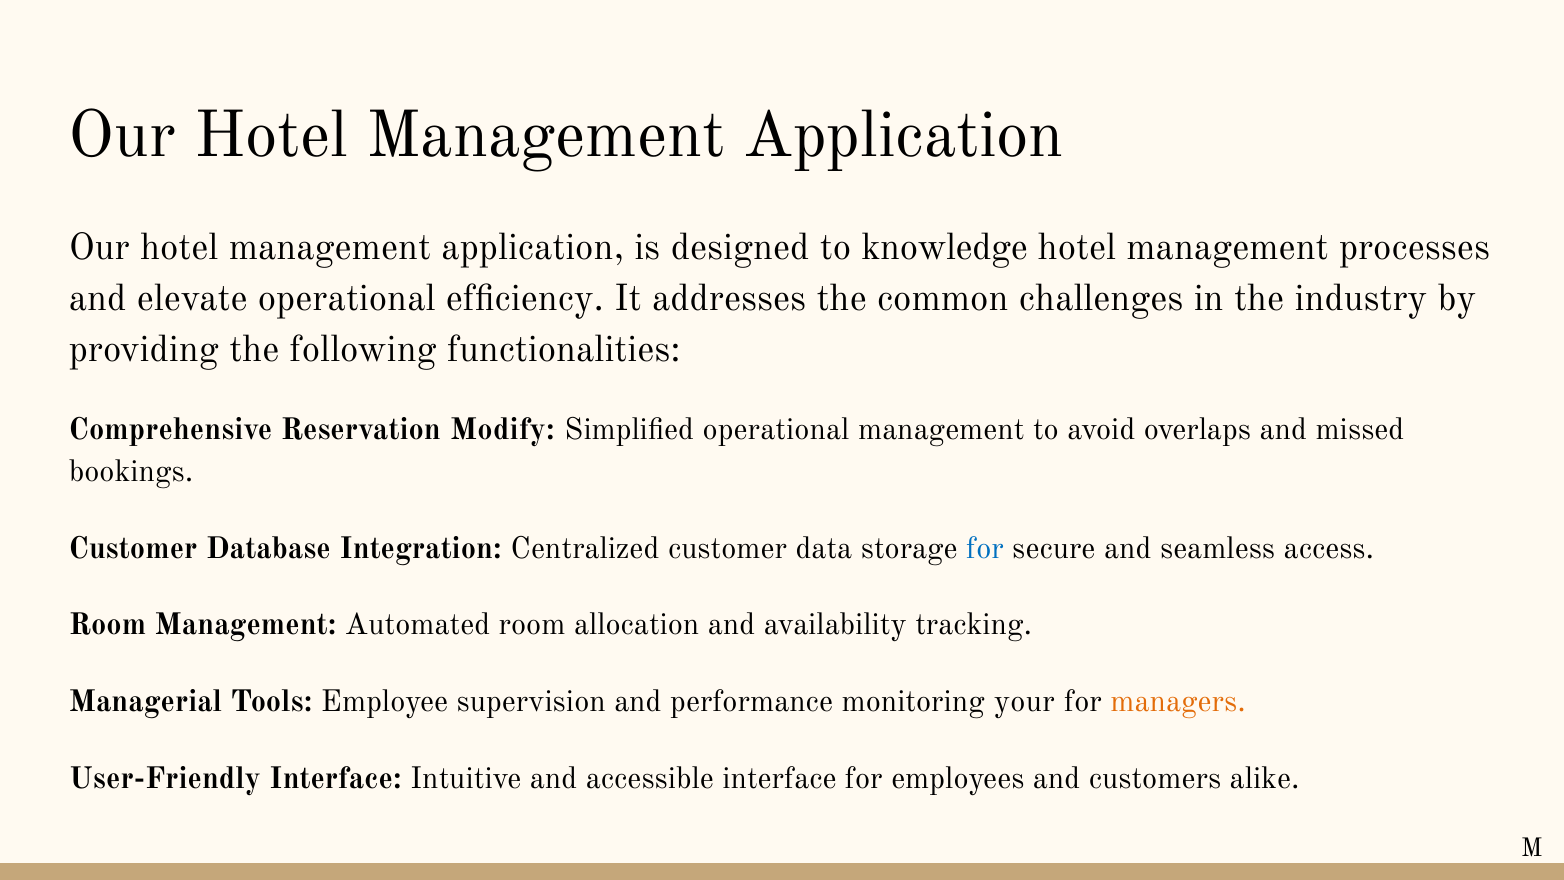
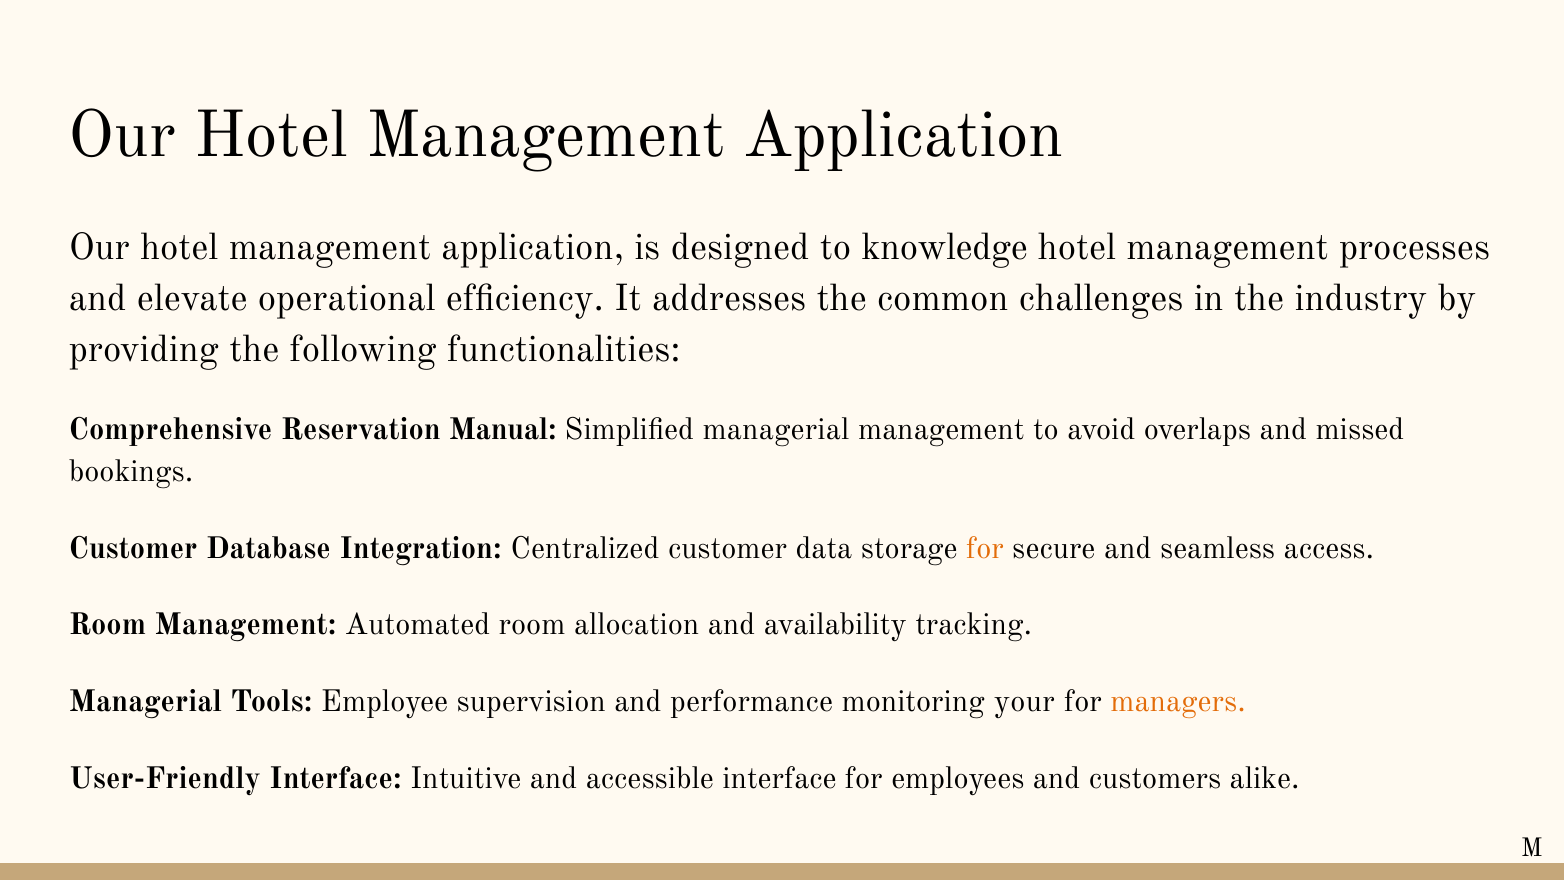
Modify: Modify -> Manual (503, 429)
Simplified operational: operational -> managerial (776, 429)
for colour: blue -> orange (985, 548)
